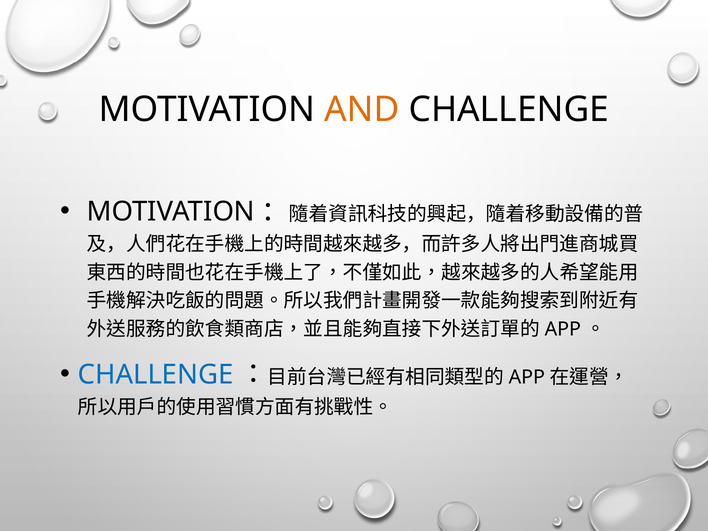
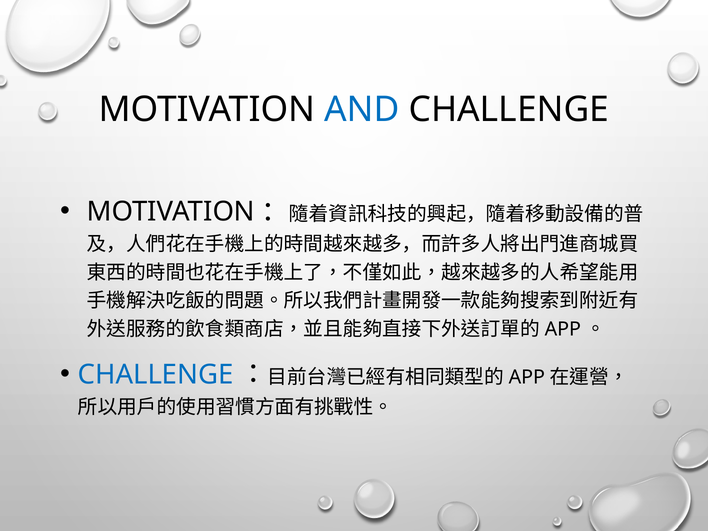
AND colour: orange -> blue (362, 109)
